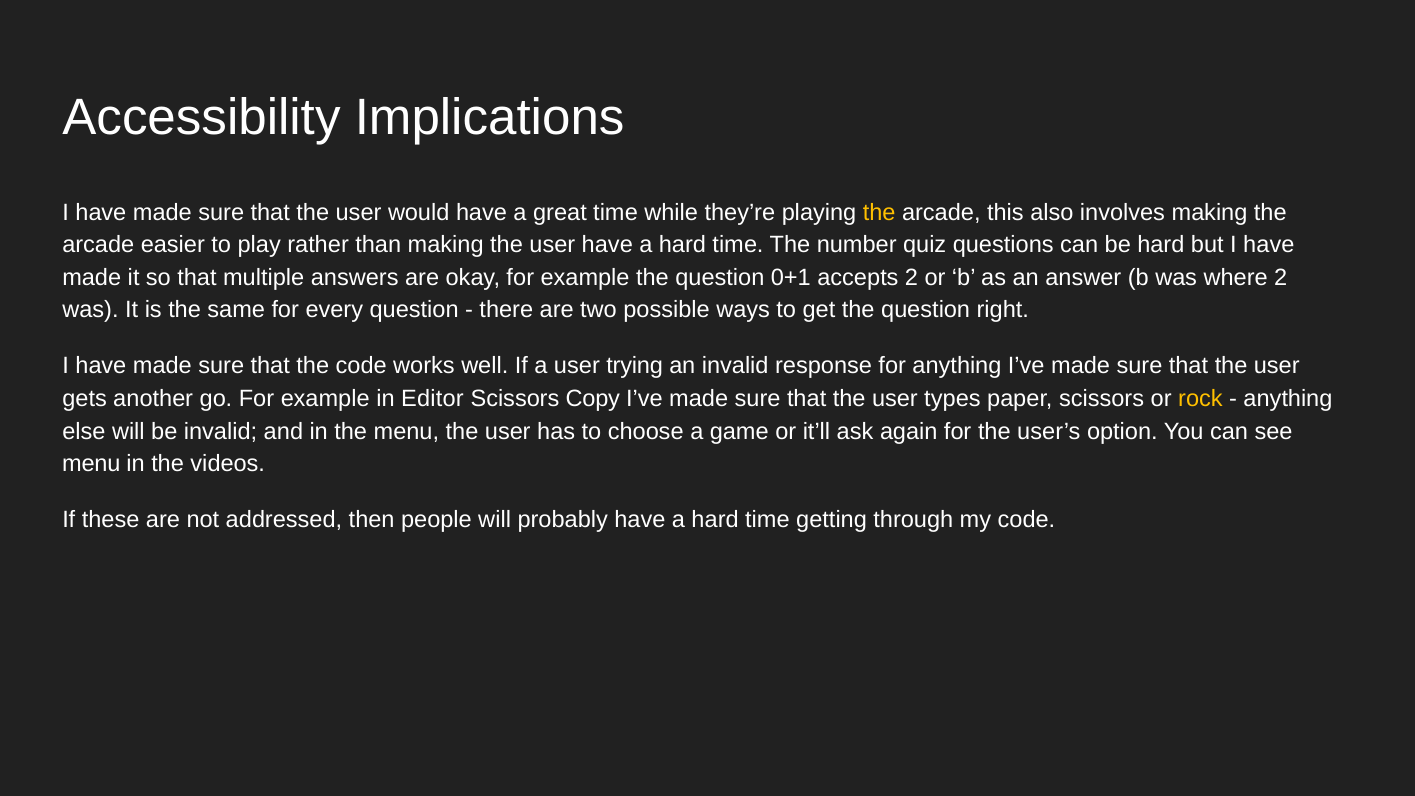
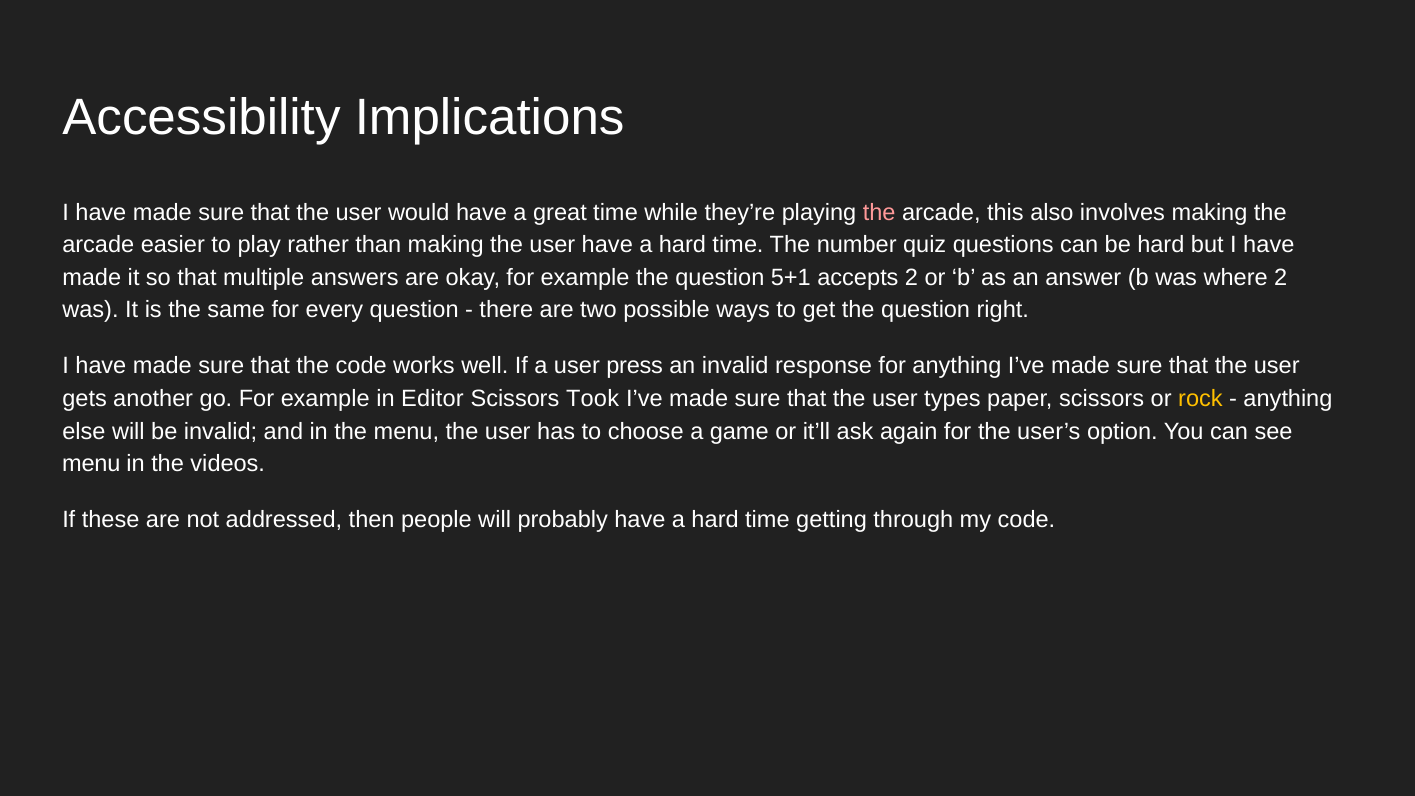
the colour: yellow -> pink (879, 212)
0+1: 0+1 -> 5+1 (791, 278)
trying: trying -> press (635, 366)
Copy: Copy -> Took (593, 399)
